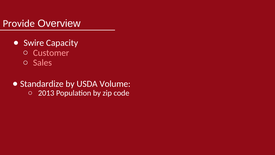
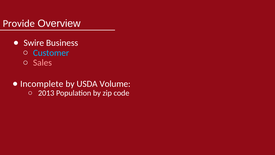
Capacity: Capacity -> Business (62, 43)
Customer colour: pink -> light blue (51, 53)
Standardize: Standardize -> Incomplete (42, 84)
